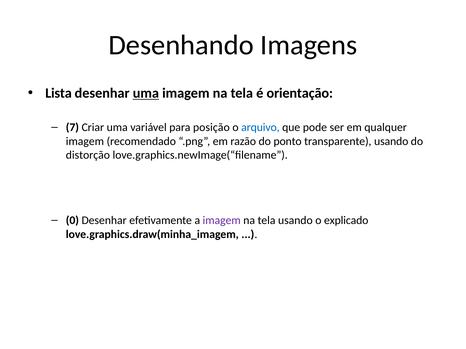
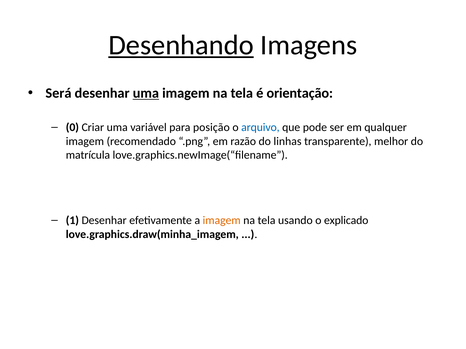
Desenhando underline: none -> present (181, 45)
Lista: Lista -> Será (58, 93)
7: 7 -> 0 (72, 127)
ponto: ponto -> linhas (288, 141)
transparente usando: usando -> melhor (391, 141)
distorção: distorção -> matrícula (88, 155)
0: 0 -> 1 (72, 221)
imagem colour: purple -> orange (222, 221)
